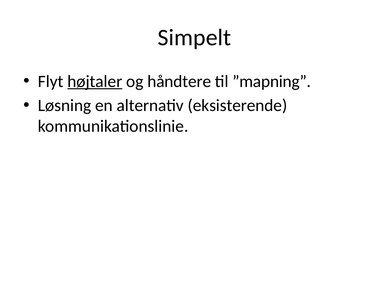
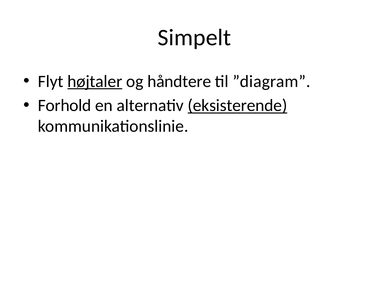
”mapning: ”mapning -> ”diagram (271, 82)
Løsning: Løsning -> Forhold (65, 106)
eksisterende underline: none -> present (237, 106)
